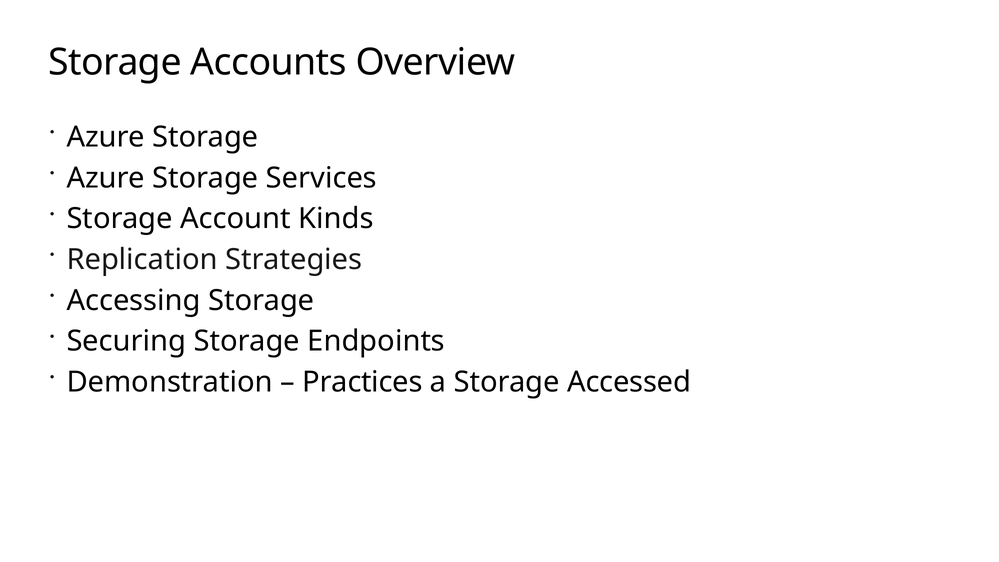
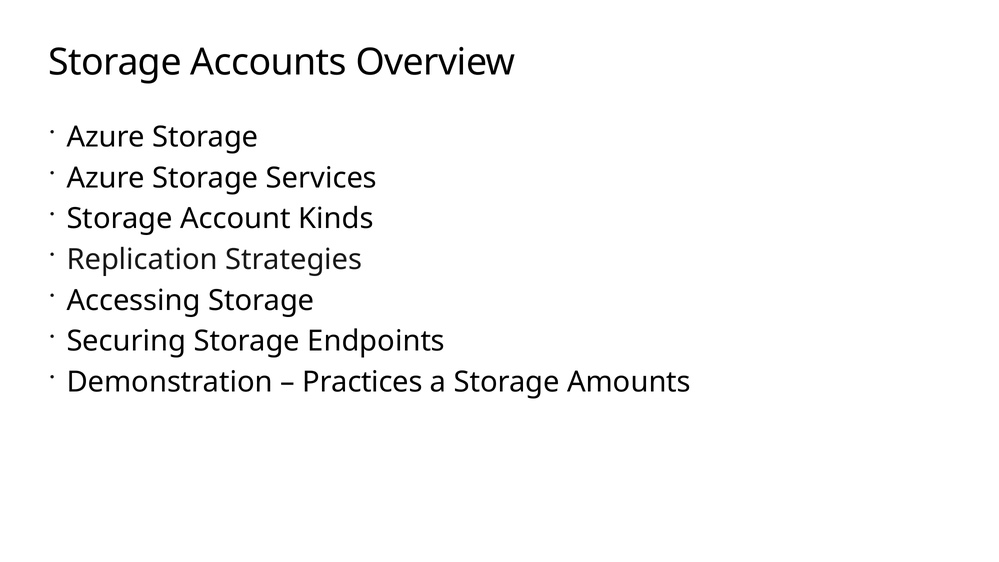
Accessed: Accessed -> Amounts (629, 382)
